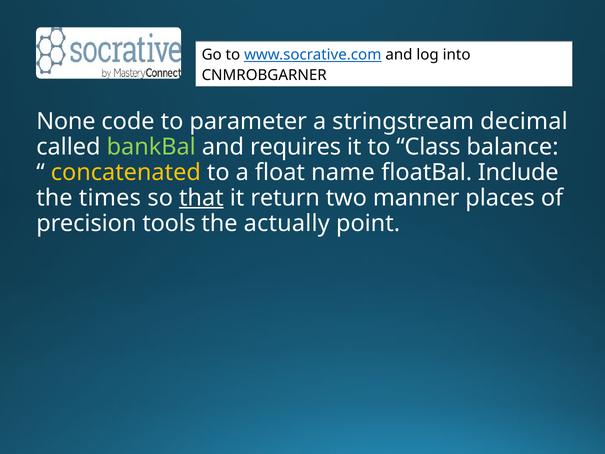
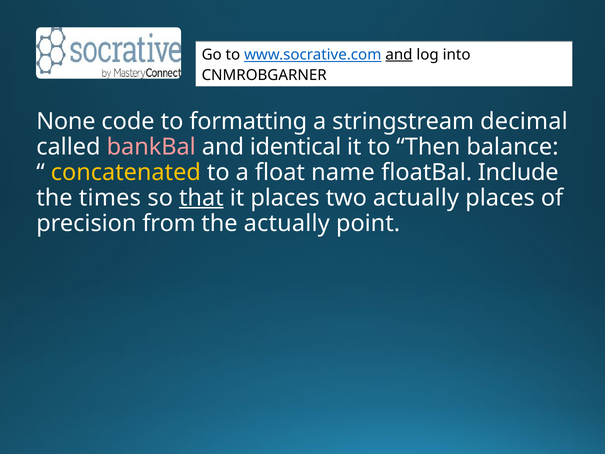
and underline: none -> present (399, 55)
parameter: parameter -> formatting (248, 121)
bankBal colour: light green -> pink (151, 147)
requires: requires -> identical (296, 147)
Class: Class -> Then (428, 147)
it return: return -> places (285, 198)
two manner: manner -> actually (416, 198)
tools: tools -> from (169, 223)
